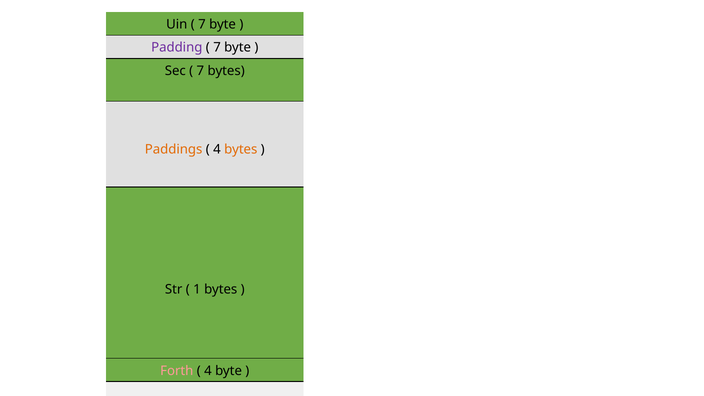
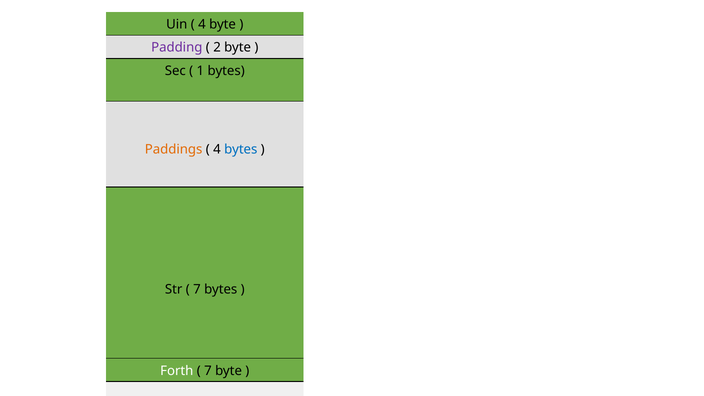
7: 7 -> 4 (202, 24)
7: 7 -> 2 (217, 48)
7: 7 -> 1 (200, 71)
bytes colour: orange -> blue (241, 150)
1: 1 -> 7 (197, 289)
Forth colour: pink -> white (177, 371)
4: 4 -> 7 (208, 371)
